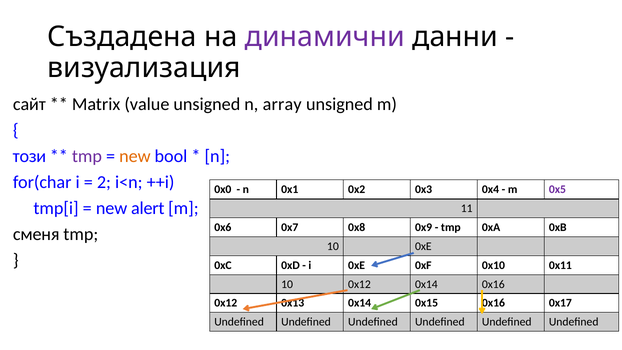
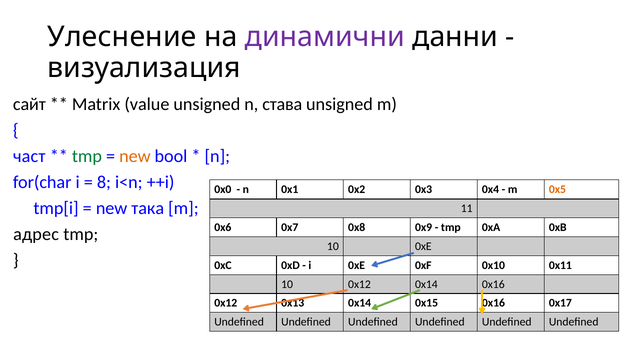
Създадена: Създадена -> Улеснение (122, 37)
array: array -> става (282, 104)
този: този -> част (29, 156)
tmp colour: purple -> green (87, 156)
2: 2 -> 8 (104, 182)
0x5 colour: purple -> orange (557, 189)
alert: alert -> така (148, 208)
сменя: сменя -> адрес (36, 234)
